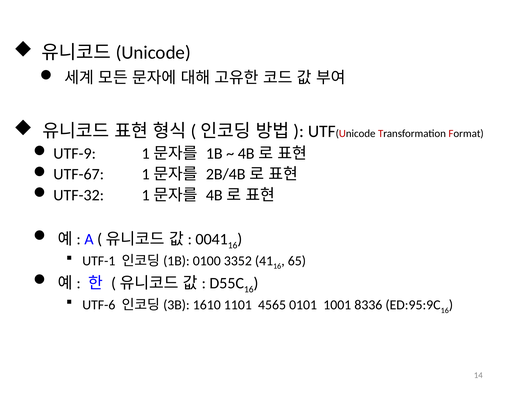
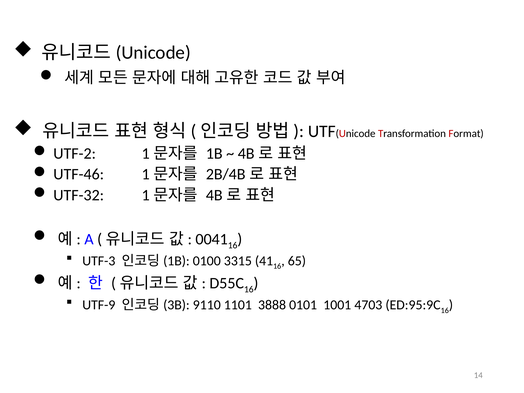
UTF-9: UTF-9 -> UTF-2 (75, 153)
UTF-67: UTF-67 -> UTF-46 (79, 174)
UTF-1: UTF-1 -> UTF-3 (99, 261)
3352: 3352 -> 3315 (238, 261)
UTF-6: UTF-6 -> UTF-9 (99, 305)
1610: 1610 -> 9110 (207, 305)
4565: 4565 -> 3888 (272, 305)
8336: 8336 -> 4703 (368, 305)
